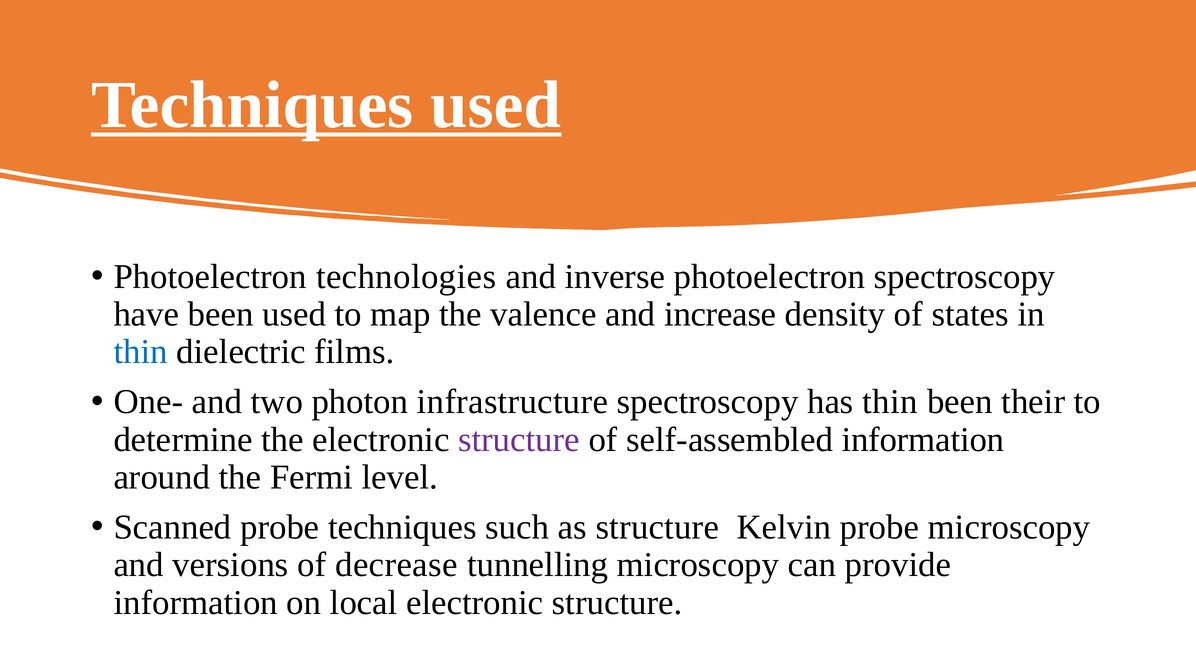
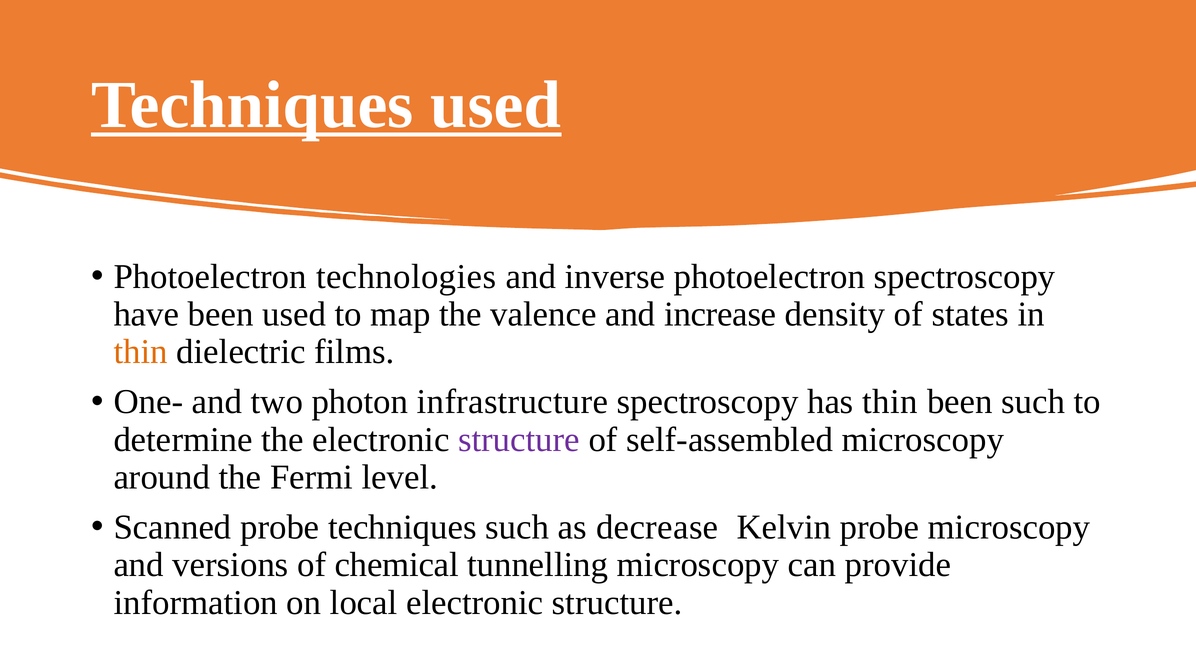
thin colour: blue -> orange (141, 352)
been their: their -> such (1033, 402)
self-assembled information: information -> microscopy (923, 440)
as structure: structure -> decrease (657, 528)
decrease: decrease -> chemical (397, 566)
